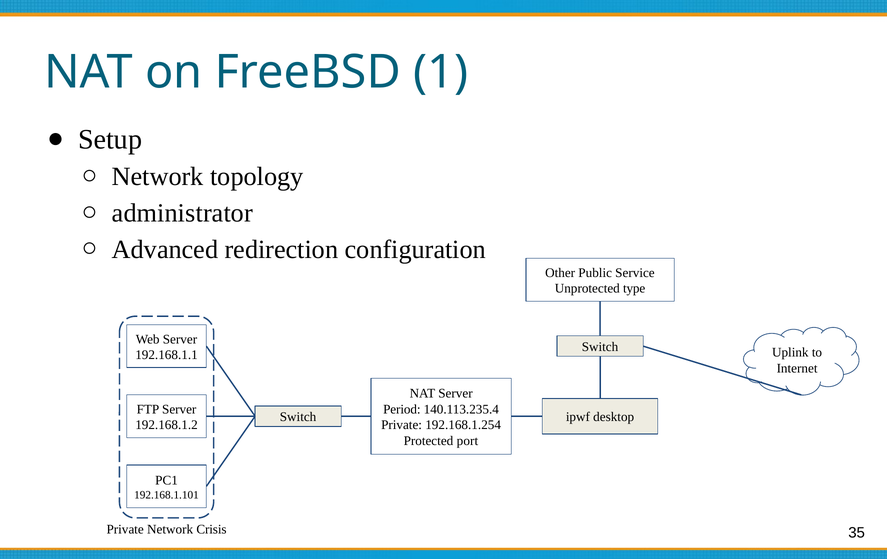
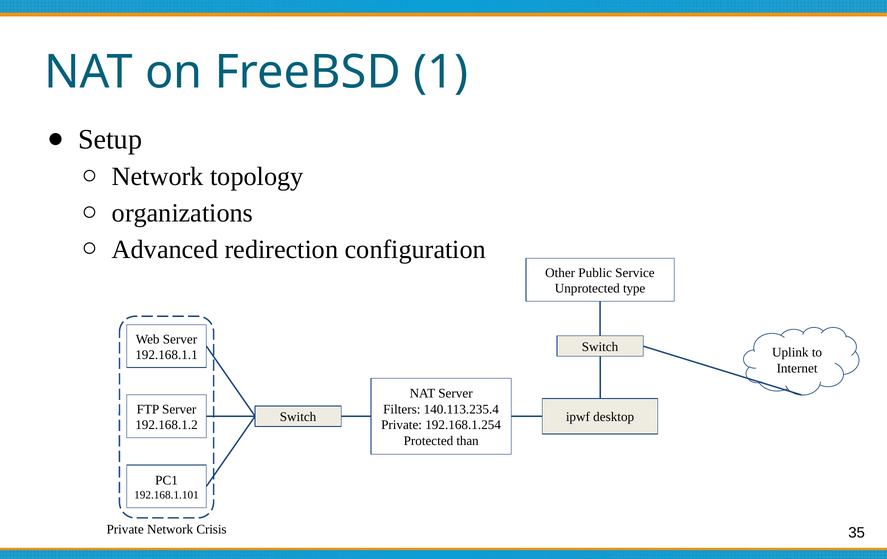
administrator: administrator -> organizations (182, 213)
Period: Period -> Filters (402, 409)
port: port -> than (468, 441)
